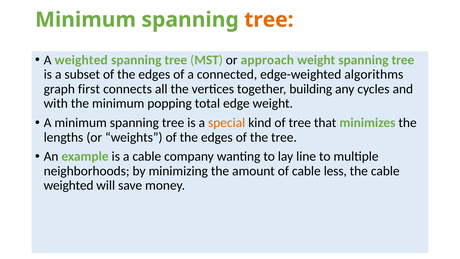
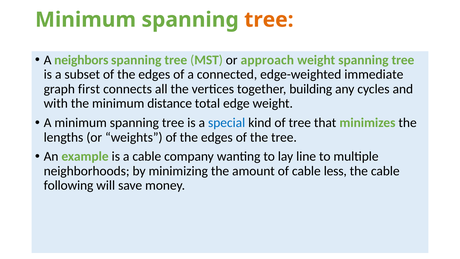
A weighted: weighted -> neighbors (81, 60)
algorithms: algorithms -> immediate (374, 74)
popping: popping -> distance (170, 103)
special colour: orange -> blue (227, 123)
weighted: weighted -> following (69, 185)
